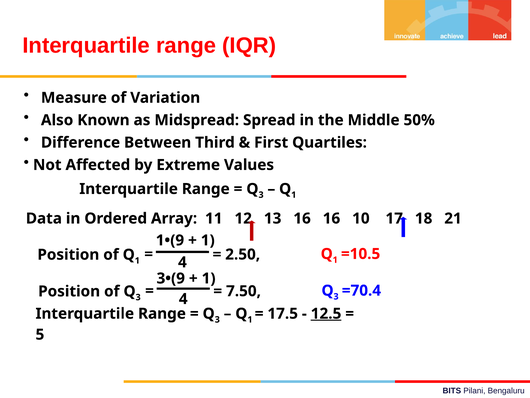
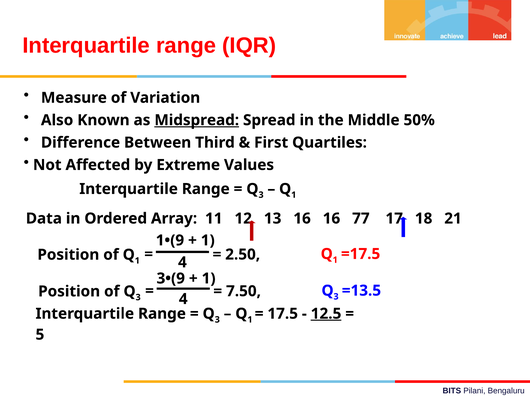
Midspread underline: none -> present (197, 120)
10: 10 -> 77 (361, 218)
=10.5: =10.5 -> =17.5 (361, 254)
=70.4: =70.4 -> =13.5 (361, 290)
